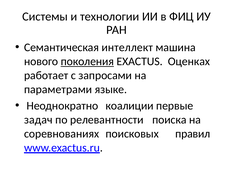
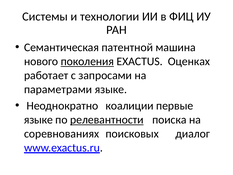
интеллект: интеллект -> патентной (127, 47)
задач: задач -> языке (38, 120)
релевантности underline: none -> present (107, 120)
правил: правил -> диалог (193, 134)
